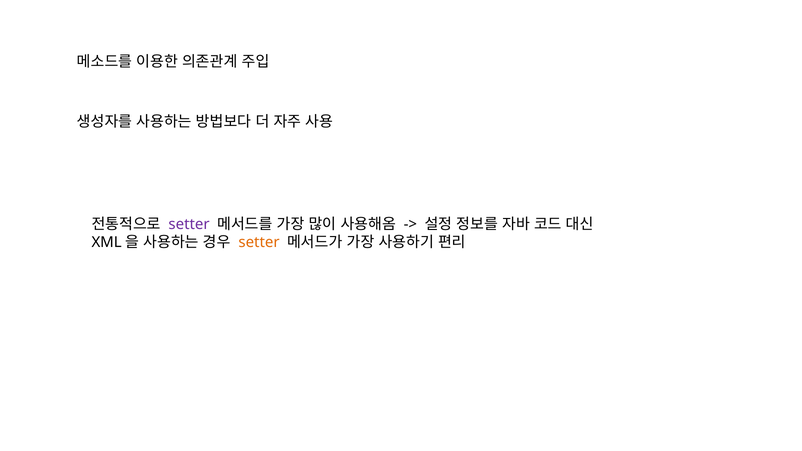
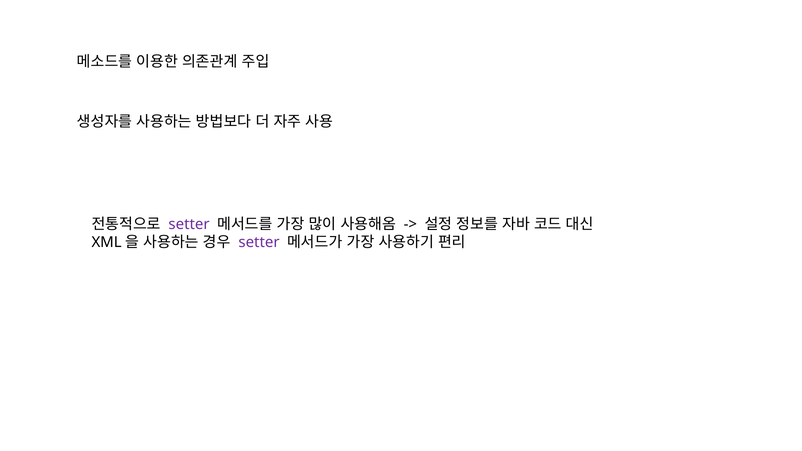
setter colour: orange -> purple (259, 242)
